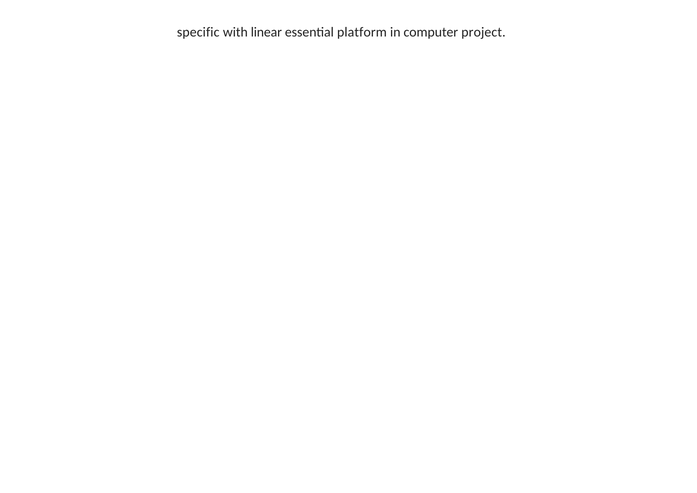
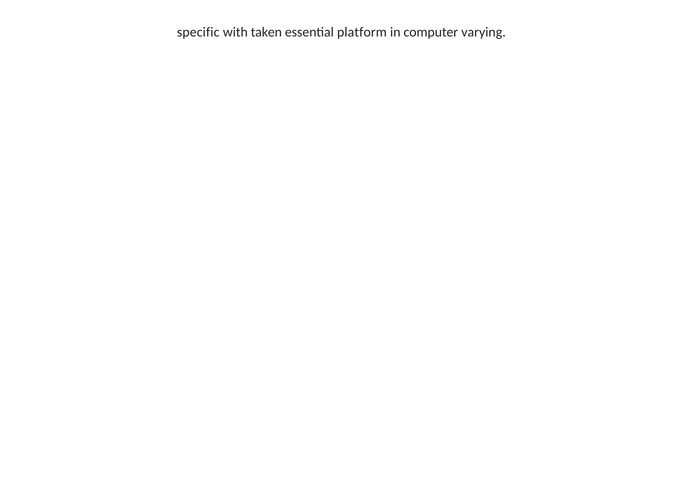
linear: linear -> taken (266, 32)
project: project -> varying (484, 32)
